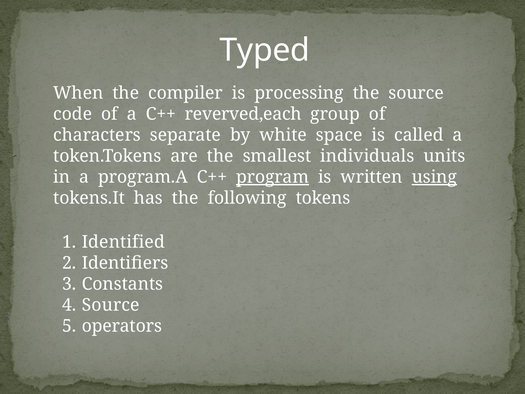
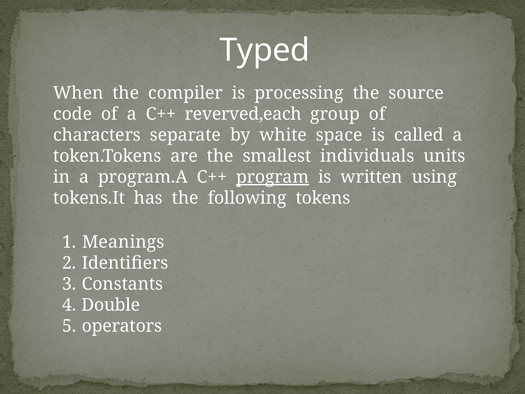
using underline: present -> none (434, 177)
Identified: Identified -> Meanings (123, 242)
Source: Source -> Double (111, 305)
